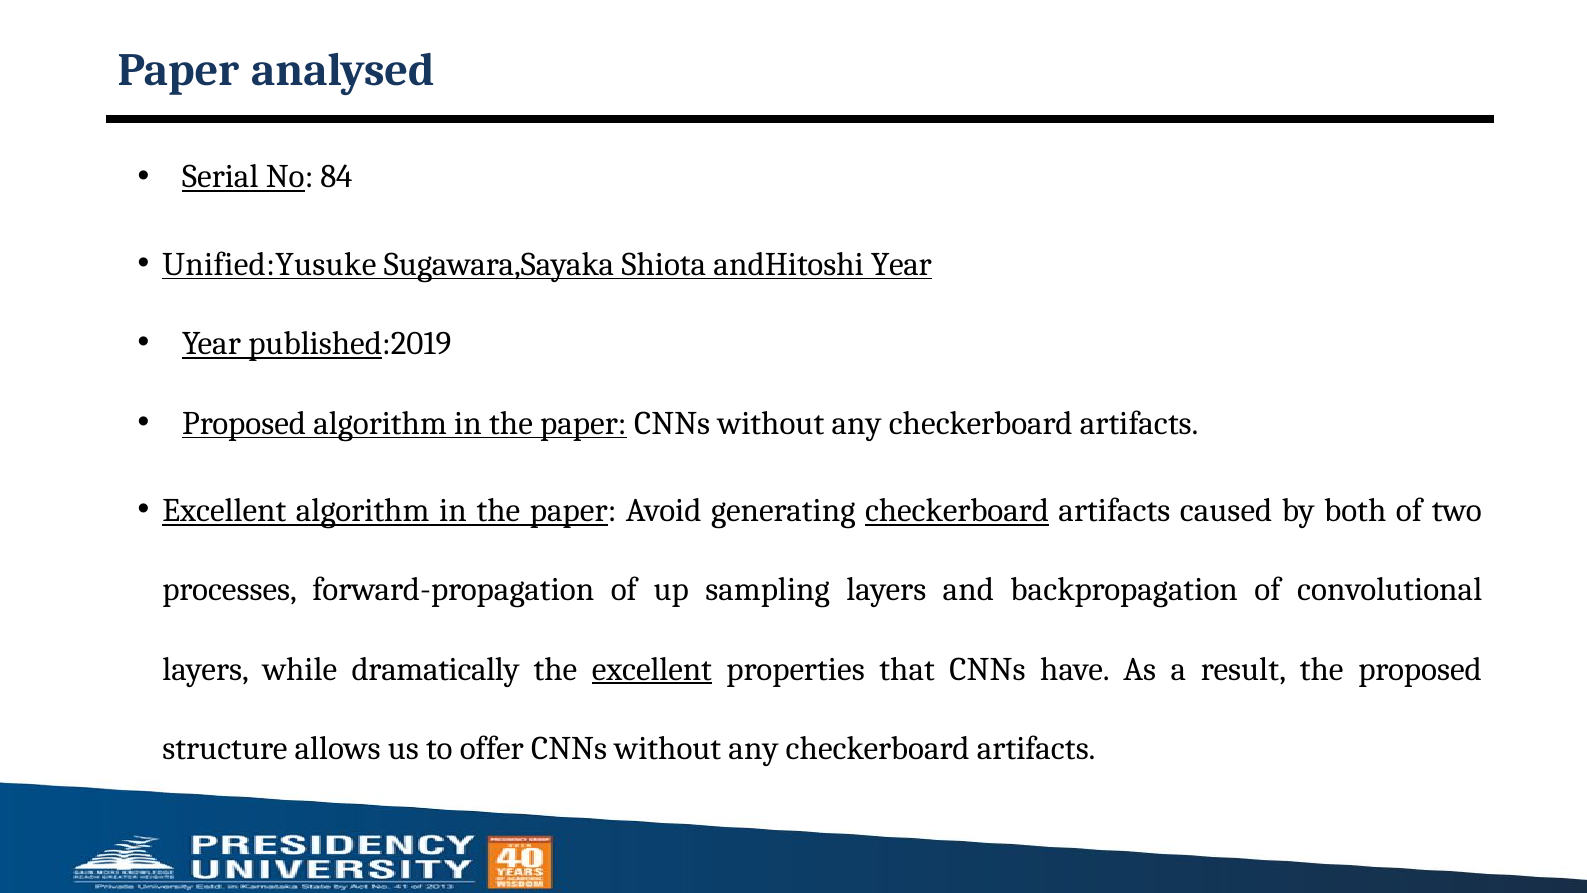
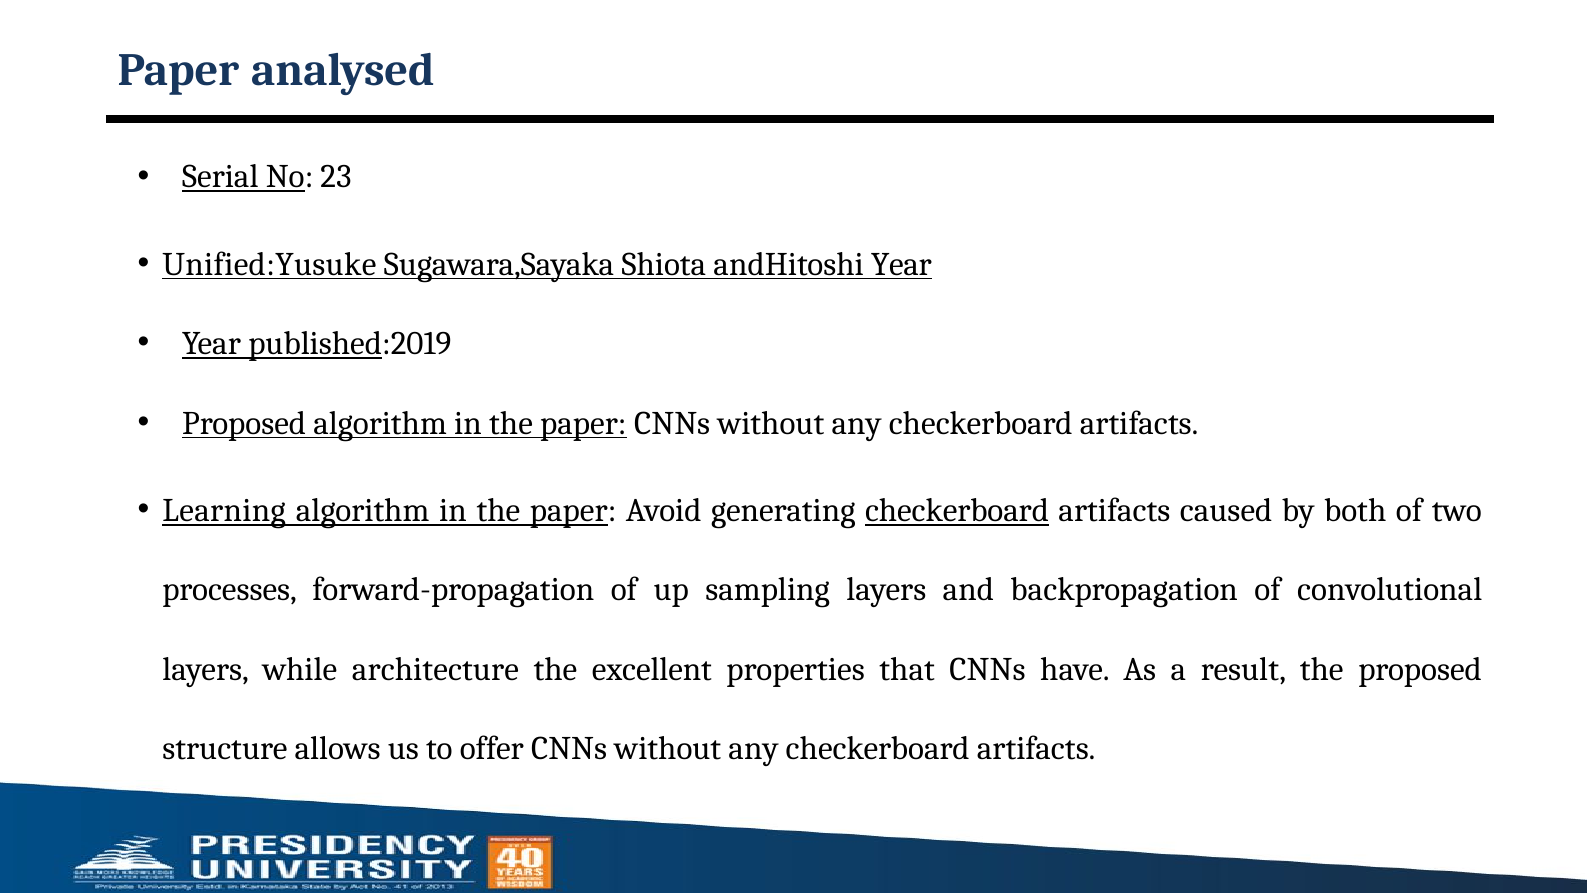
84: 84 -> 23 (336, 177)
Excellent: Excellent -> Learning (224, 510)
dramatically: dramatically -> architecture (435, 669)
excellent underline: present -> none (652, 669)
